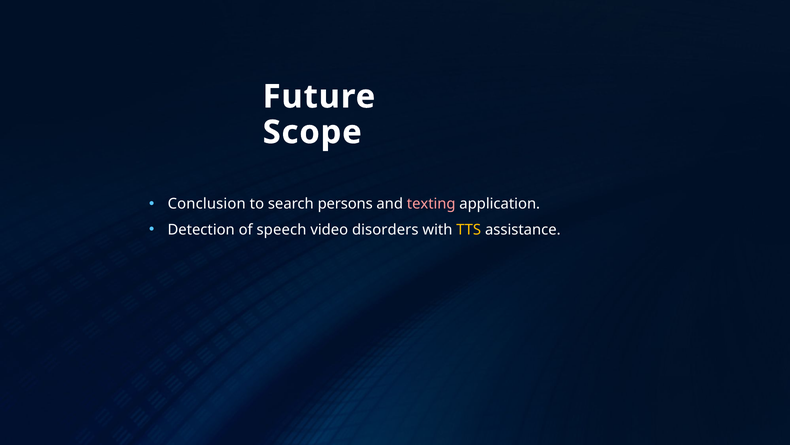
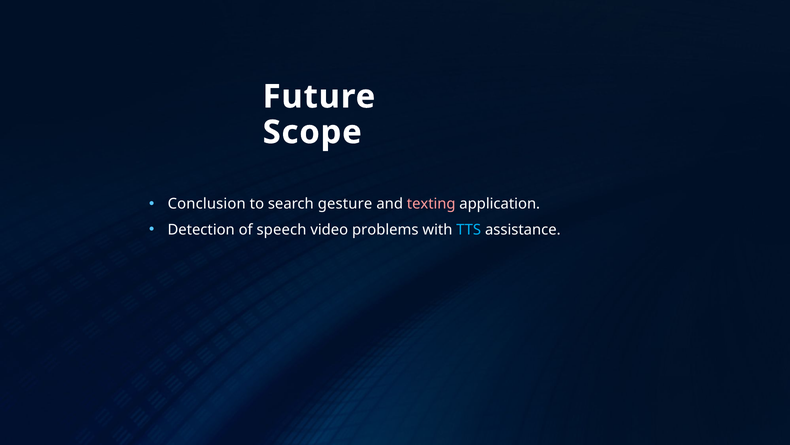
persons: persons -> gesture (345, 203)
disorders: disorders -> problems (385, 229)
TTS colour: yellow -> light blue (469, 229)
